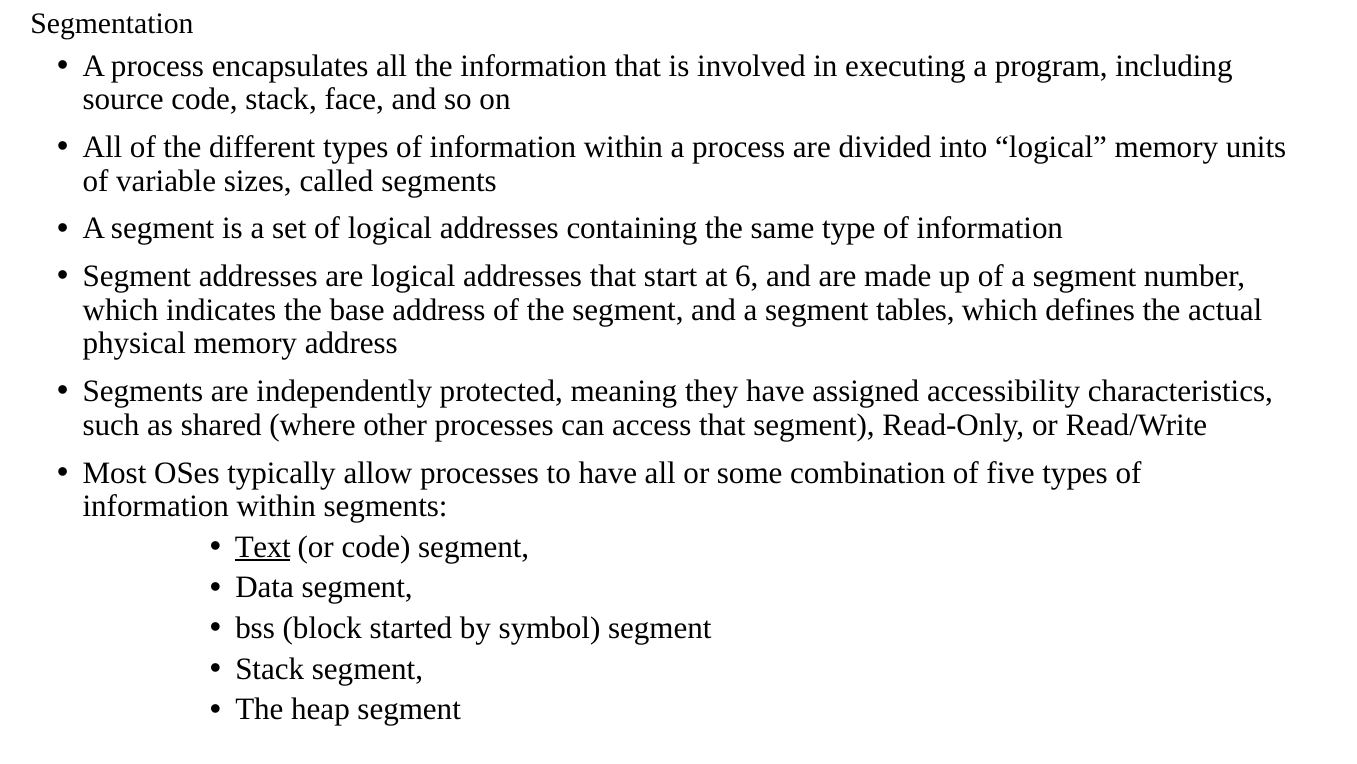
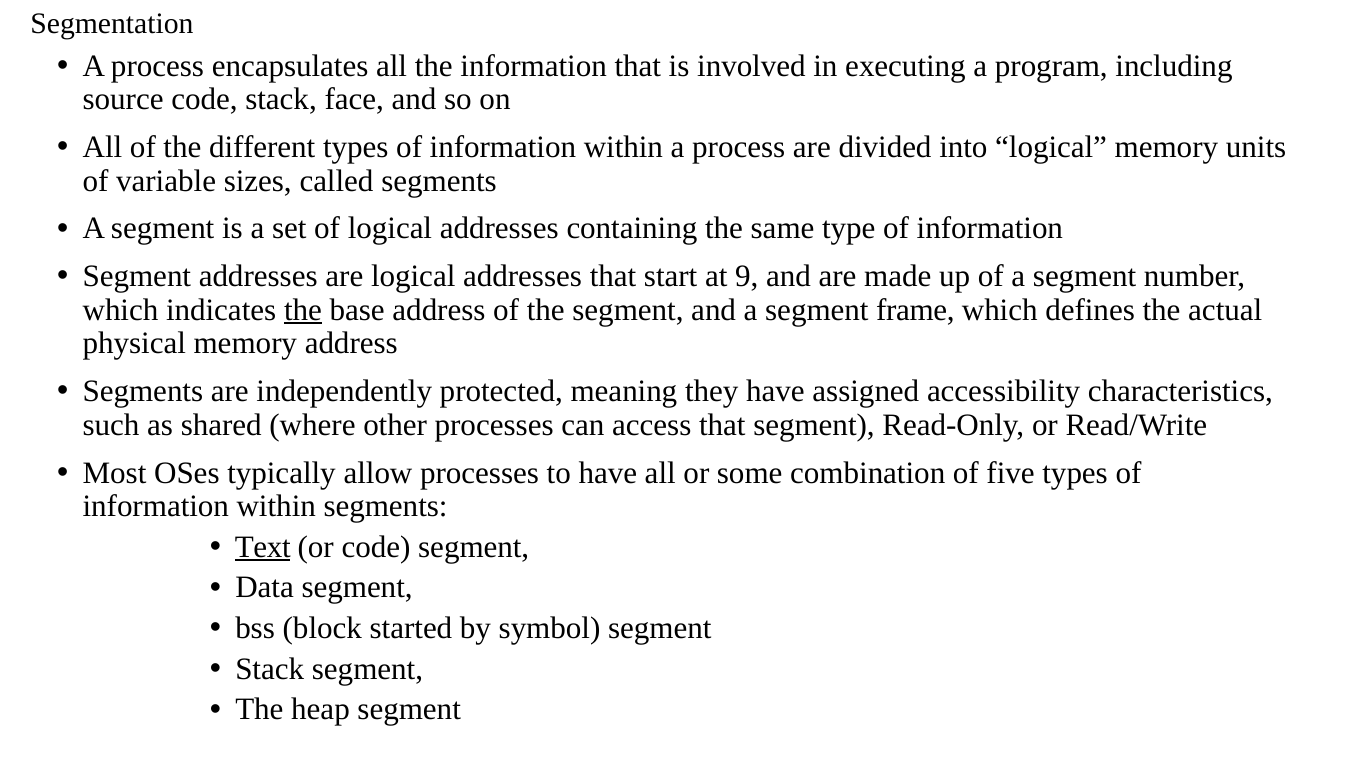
6: 6 -> 9 (747, 276)
the underline: none -> present (303, 310)
tables: tables -> frame (915, 310)
